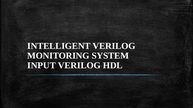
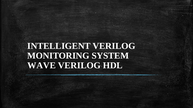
INPUT: INPUT -> WAVE (42, 66)
